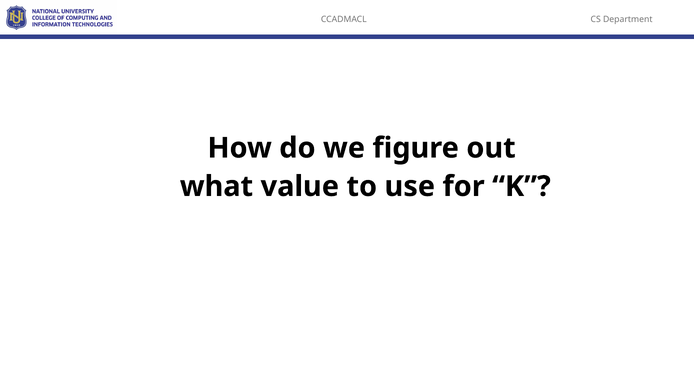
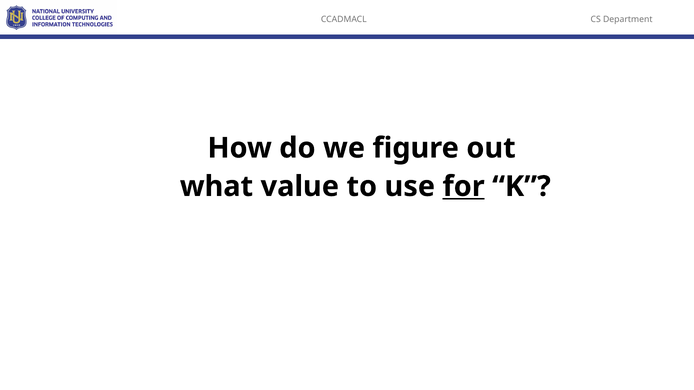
for underline: none -> present (464, 187)
